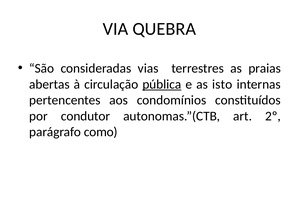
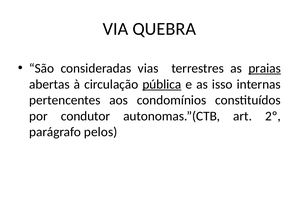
praias underline: none -> present (265, 68)
isto: isto -> isso (222, 84)
como: como -> pelos (101, 132)
